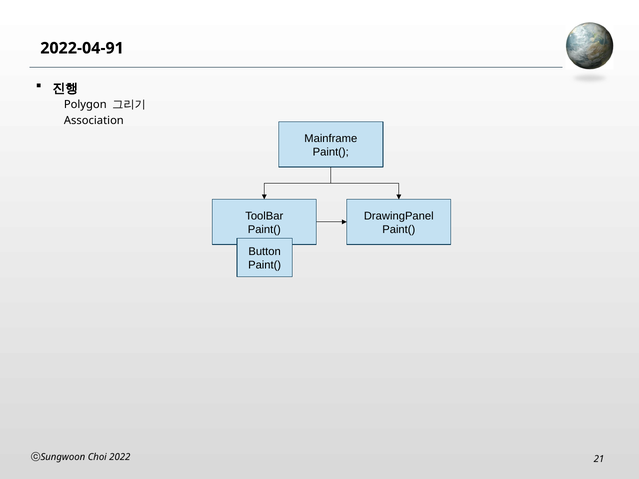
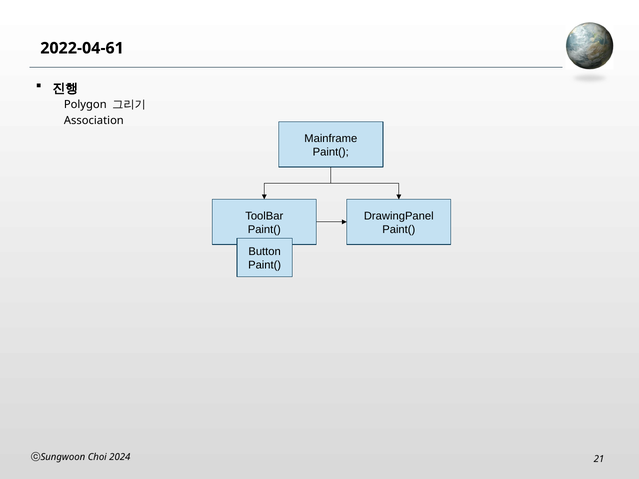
2022-04-91: 2022-04-91 -> 2022-04-61 (82, 48)
2022: 2022 -> 2024 (120, 457)
